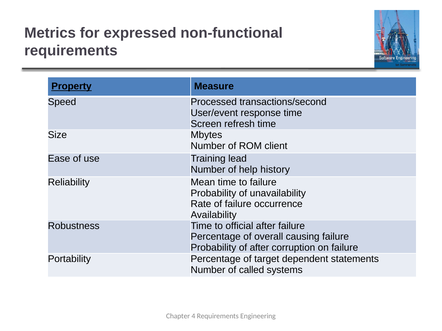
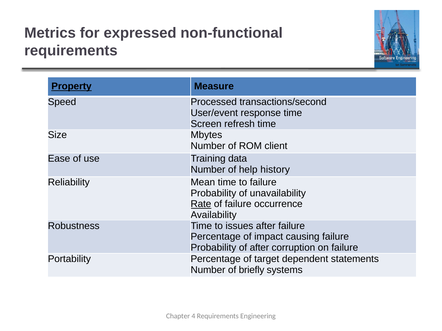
lead: lead -> data (238, 159)
Rate underline: none -> present (201, 204)
official: official -> issues (239, 226)
overall: overall -> impact (269, 237)
called: called -> briefly (252, 270)
